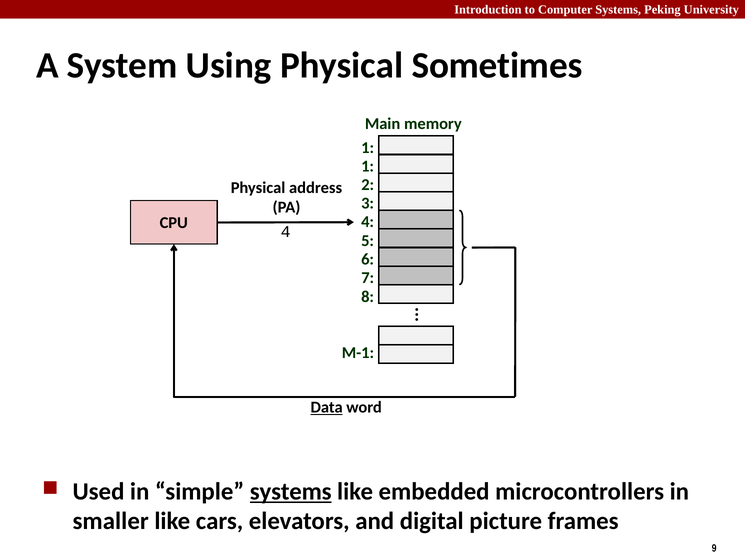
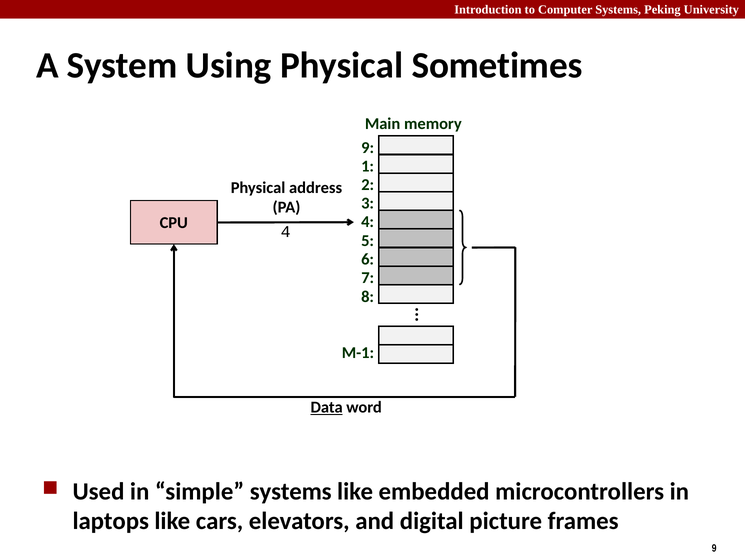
1: 1 -> 9 (368, 148)
systems underline: present -> none (291, 492)
smaller: smaller -> laptops (111, 522)
